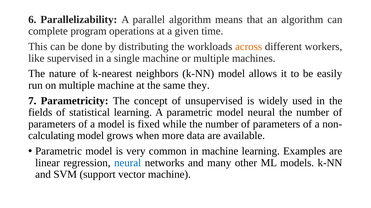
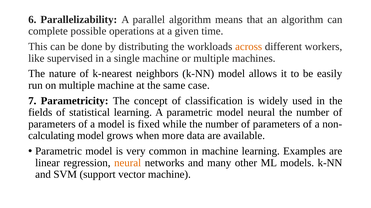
program: program -> possible (88, 31)
they: they -> case (199, 86)
unsupervised: unsupervised -> classification (214, 101)
neural colour: blue -> orange (128, 163)
